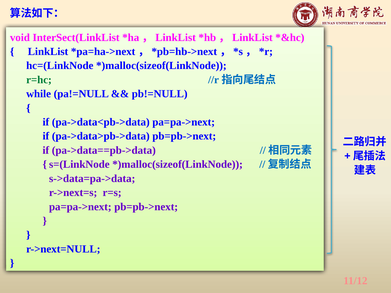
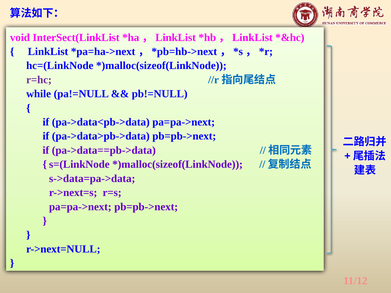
r=hc colour: green -> purple (39, 80)
